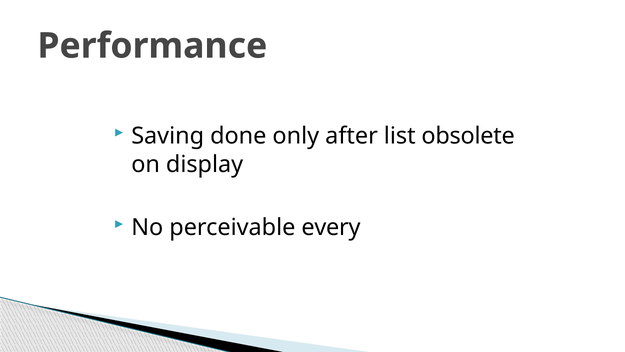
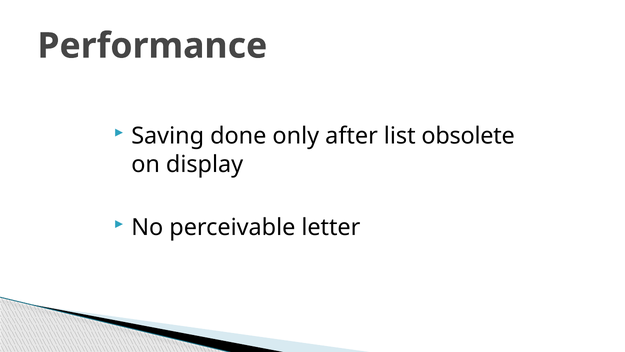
every: every -> letter (331, 227)
